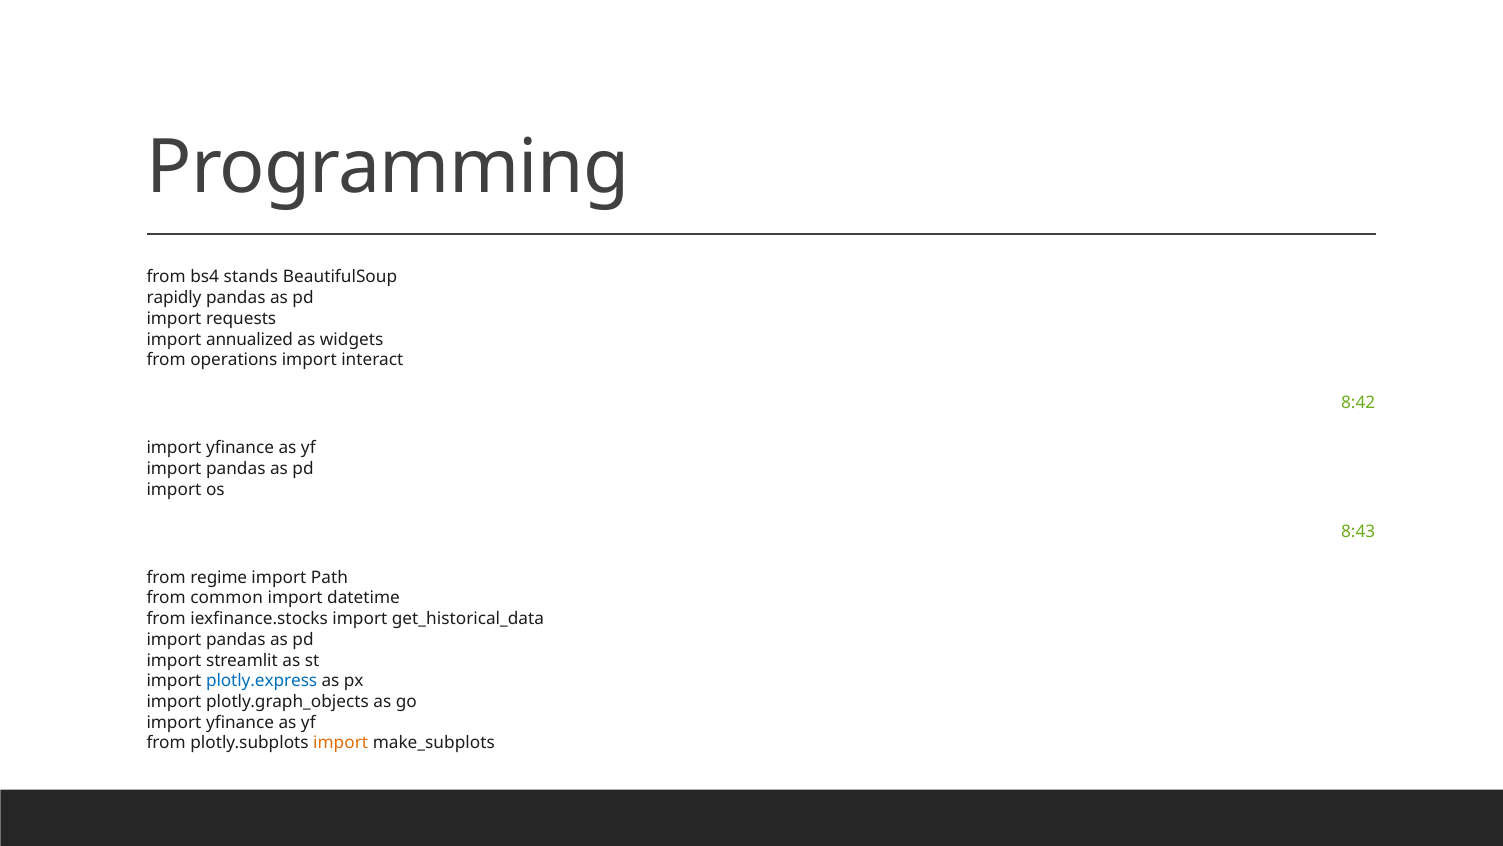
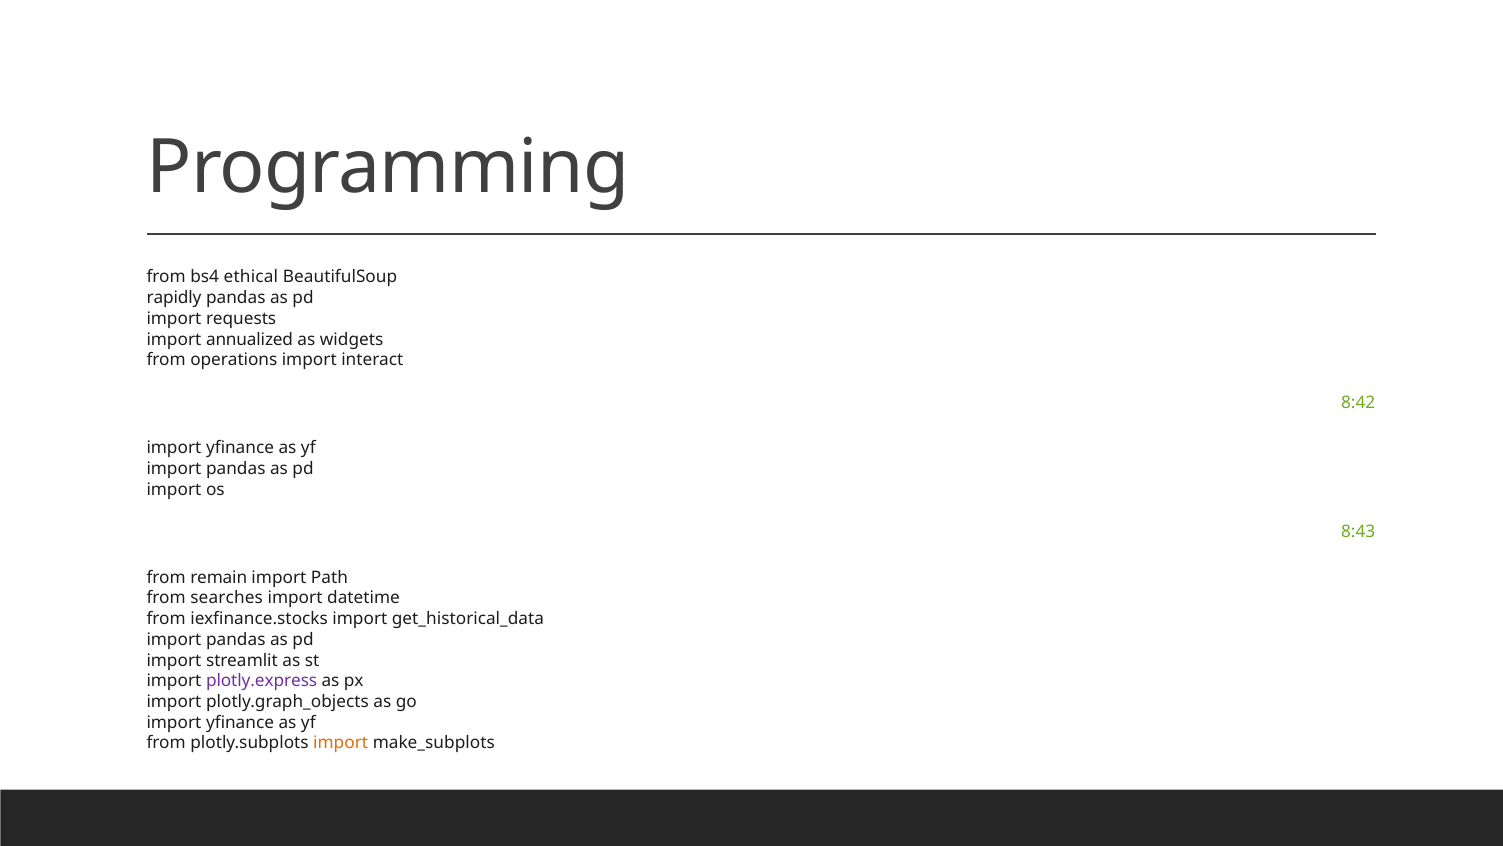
stands: stands -> ethical (251, 277)
regime: regime -> remain (219, 577)
common: common -> searches (227, 598)
plotly.express colour: blue -> purple (262, 681)
